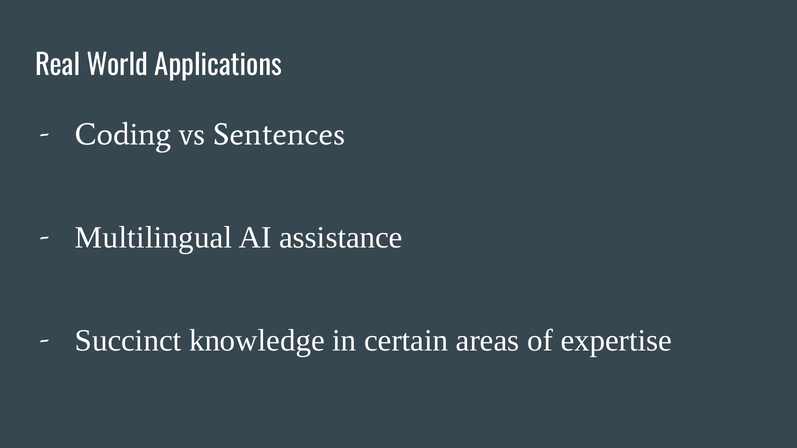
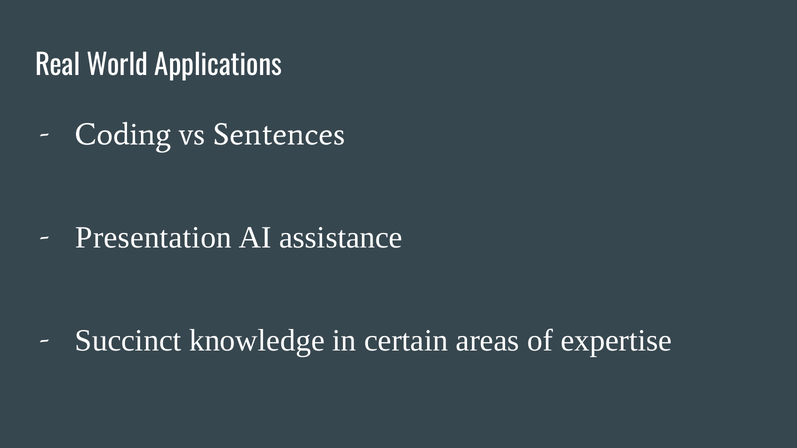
Multilingual: Multilingual -> Presentation (154, 238)
